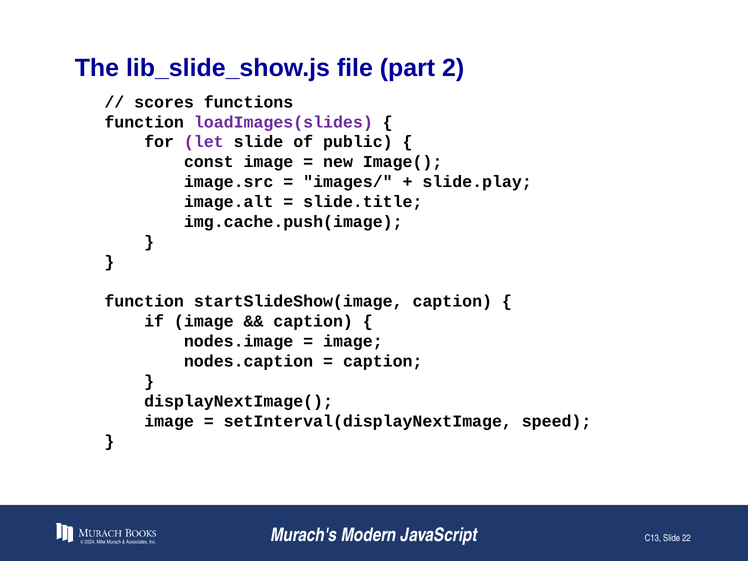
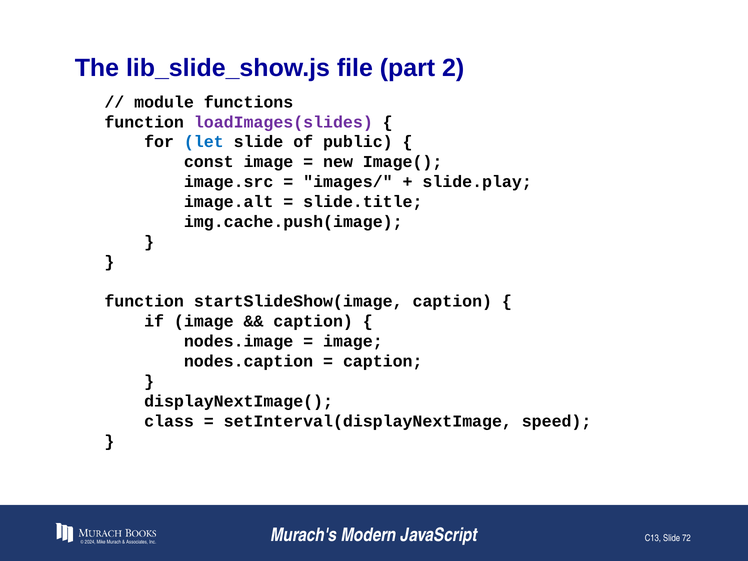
scores: scores -> module (164, 102)
let colour: purple -> blue (204, 142)
image: image -> class (169, 421)
22: 22 -> 72 (686, 538)
